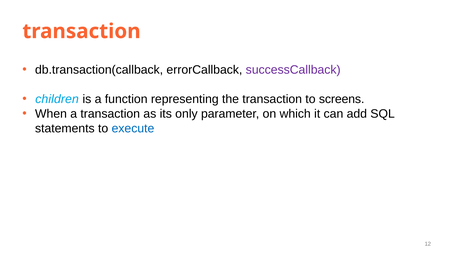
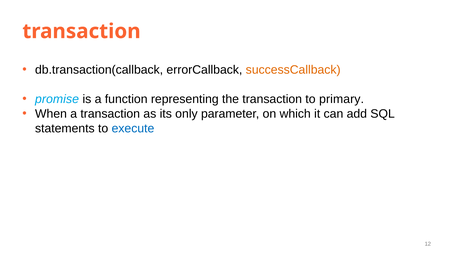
successCallback colour: purple -> orange (293, 70)
children: children -> promise (57, 99)
screens: screens -> primary (342, 99)
